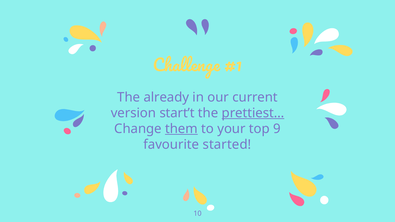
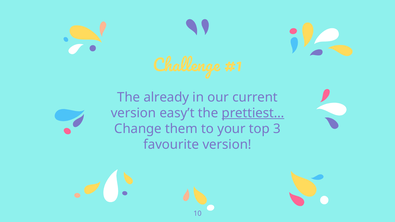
start’t: start’t -> easy’t (177, 113)
them underline: present -> none (181, 129)
9: 9 -> 3 (277, 129)
favourite started: started -> version (227, 145)
